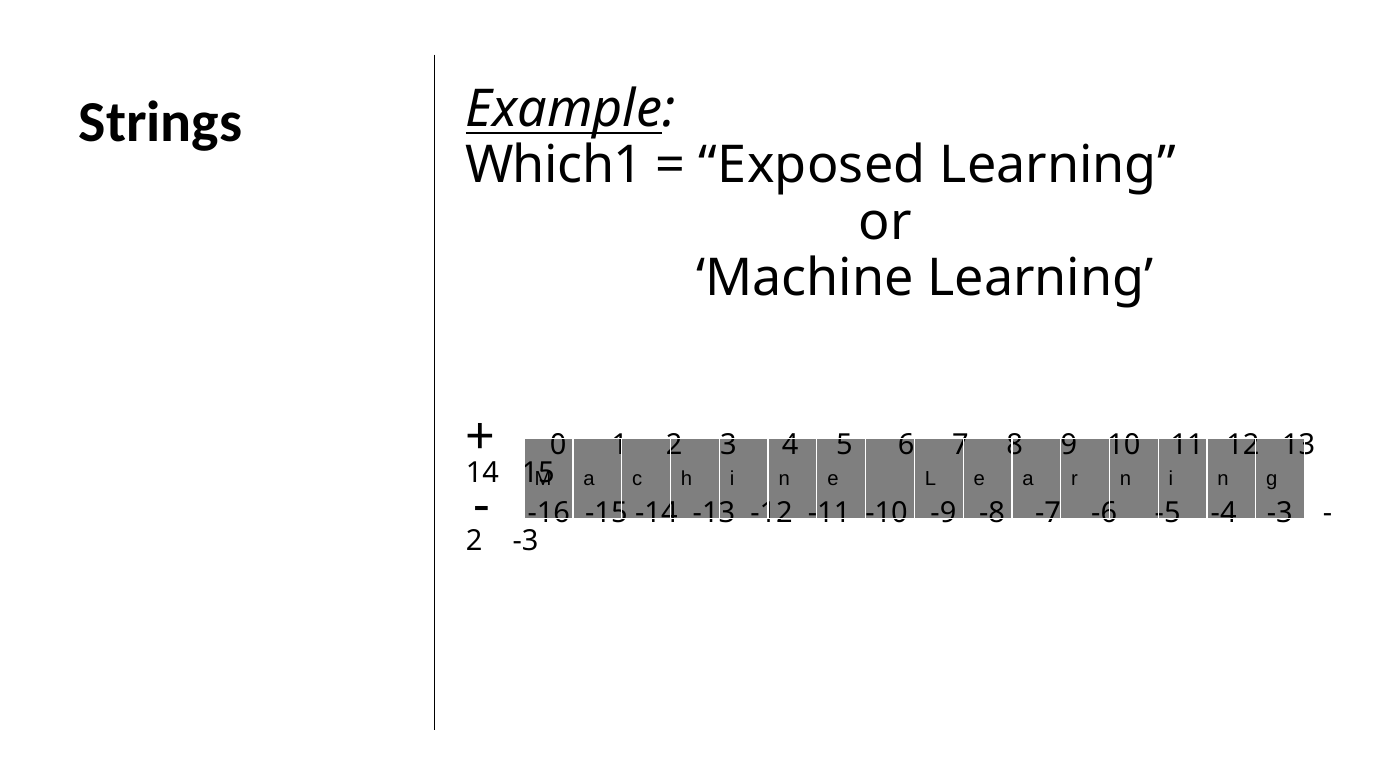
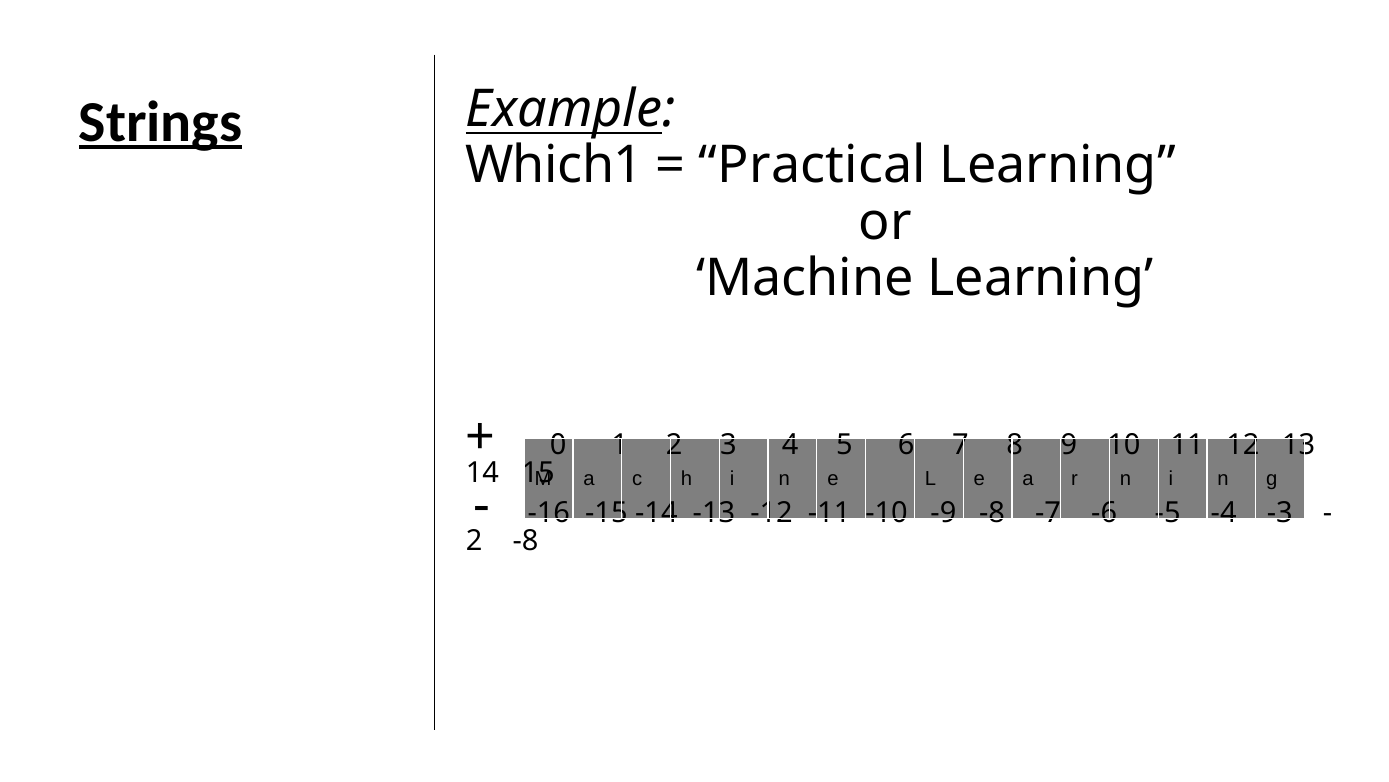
Strings underline: none -> present (161, 122)
Exposed: Exposed -> Practical (812, 166)
2 -3: -3 -> -8 (526, 541)
